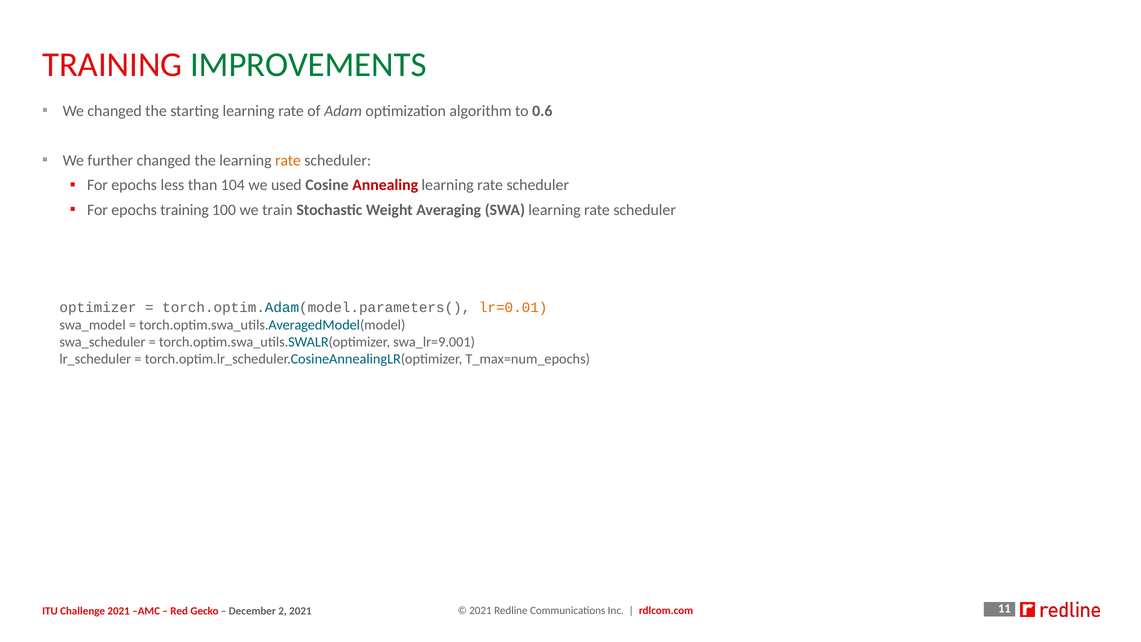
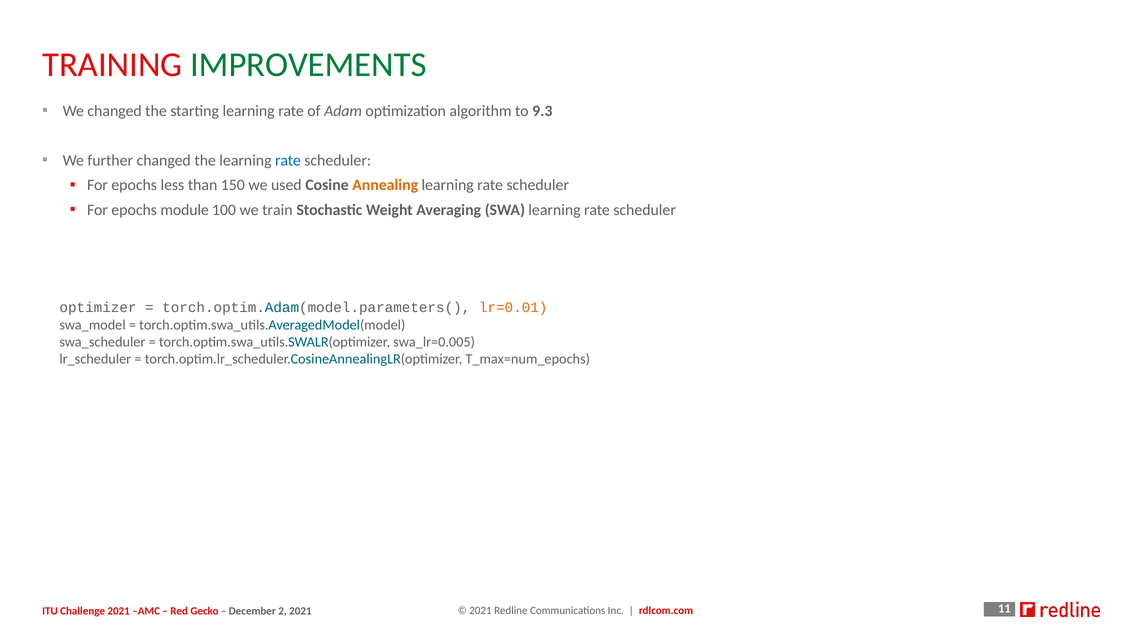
0.6: 0.6 -> 9.3 (542, 111)
rate colour: orange -> blue (288, 160)
104: 104 -> 150 (233, 185)
Annealing colour: red -> orange (385, 185)
epochs training: training -> module (185, 210)
swa_lr=9.001: swa_lr=9.001 -> swa_lr=0.005 (434, 342)
